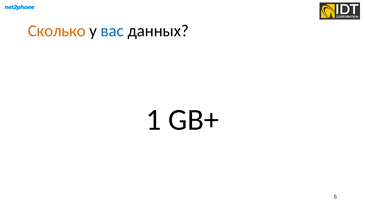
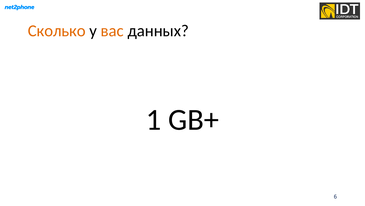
вас colour: blue -> orange (112, 31)
